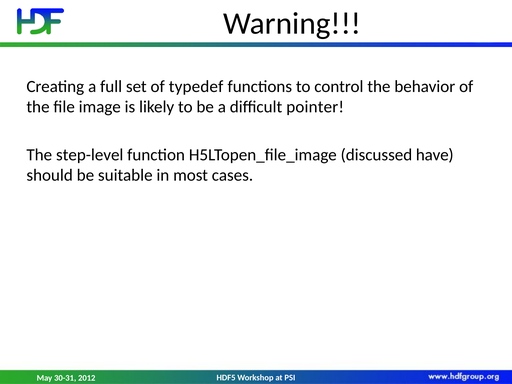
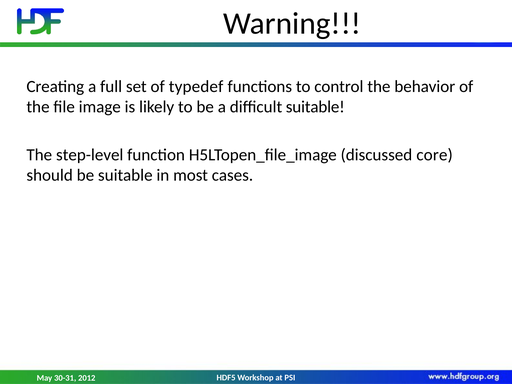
difficult pointer: pointer -> suitable (315, 107)
have: have -> core (435, 155)
